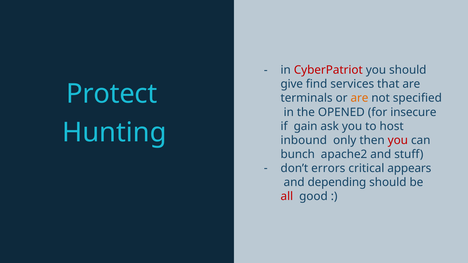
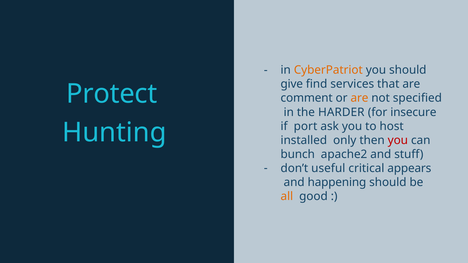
CyberPatriot colour: red -> orange (328, 70)
terminals: terminals -> comment (307, 98)
OPENED: OPENED -> HARDER (341, 112)
gain: gain -> port (305, 126)
inbound: inbound -> installed (304, 140)
errors: errors -> useful (328, 168)
depending: depending -> happening (337, 182)
all colour: red -> orange (287, 196)
